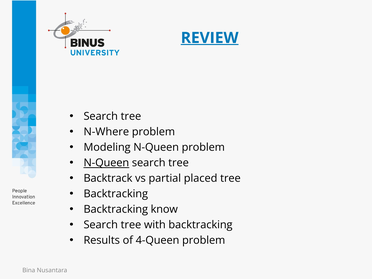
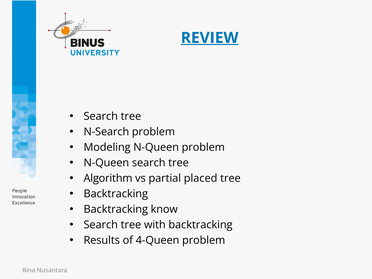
N-Where: N-Where -> N-Search (106, 132)
N-Queen underline: present -> none (106, 163)
Backtrack: Backtrack -> Algorithm (108, 178)
